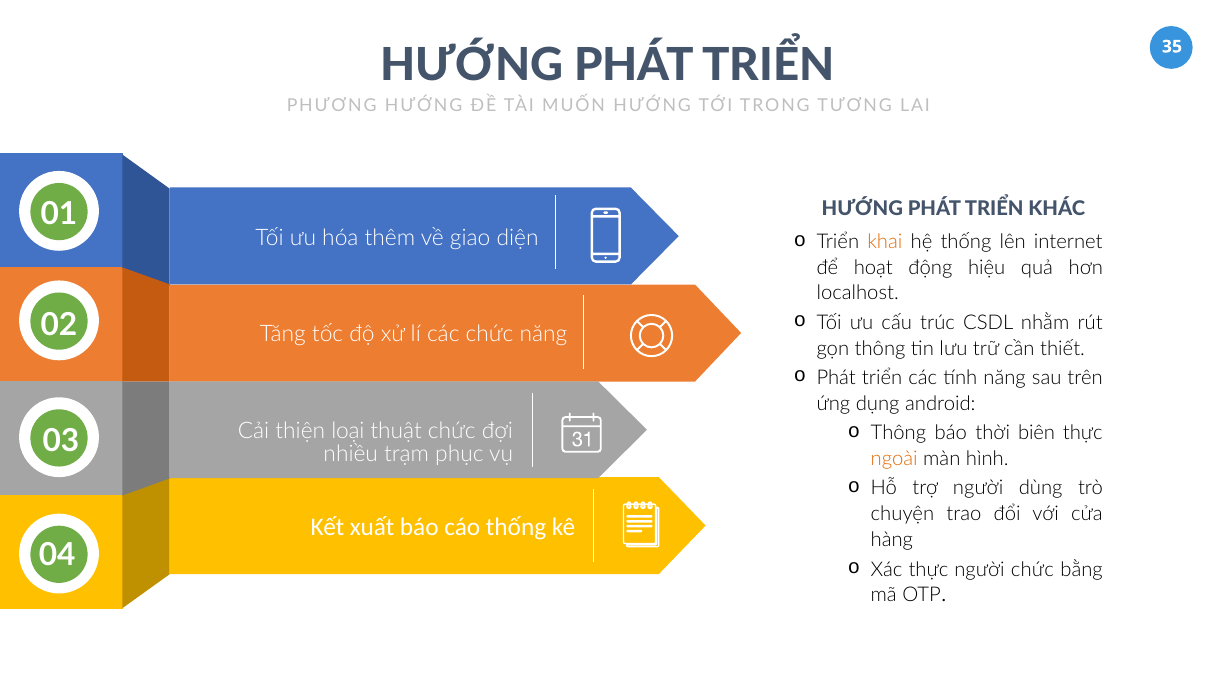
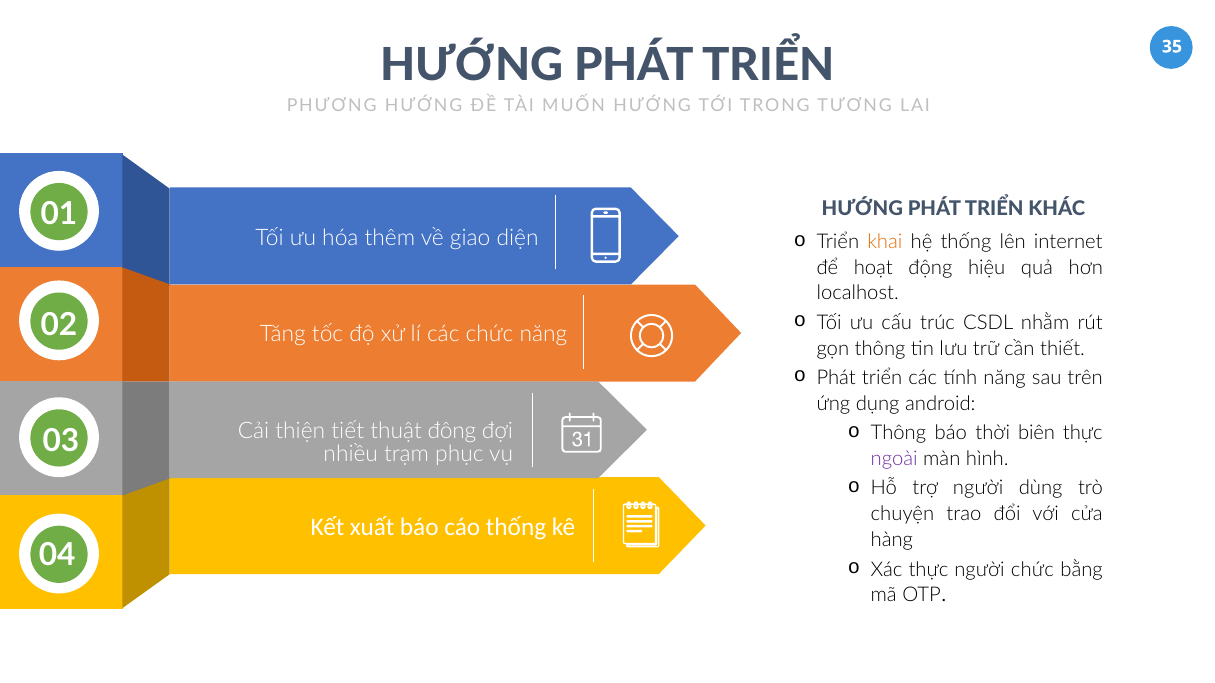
loại: loại -> tiết (348, 431)
thuật chức: chức -> đông (452, 431)
ngoài colour: orange -> purple (894, 459)
